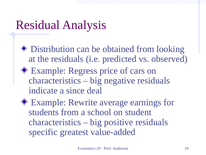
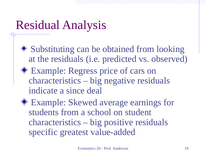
Distribution: Distribution -> Substituting (53, 49)
Rewrite: Rewrite -> Skewed (83, 102)
